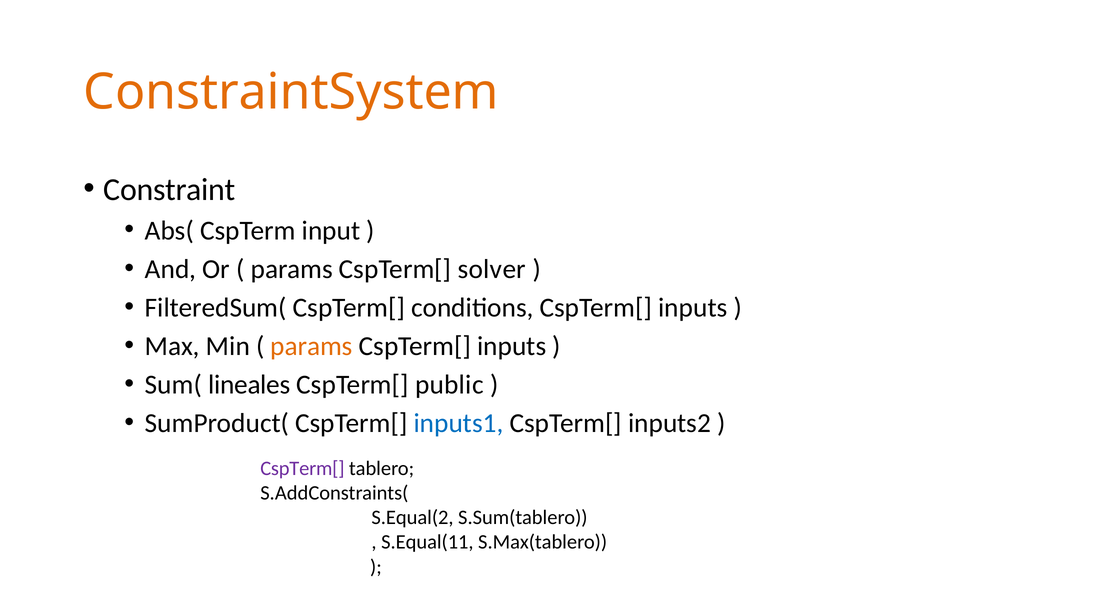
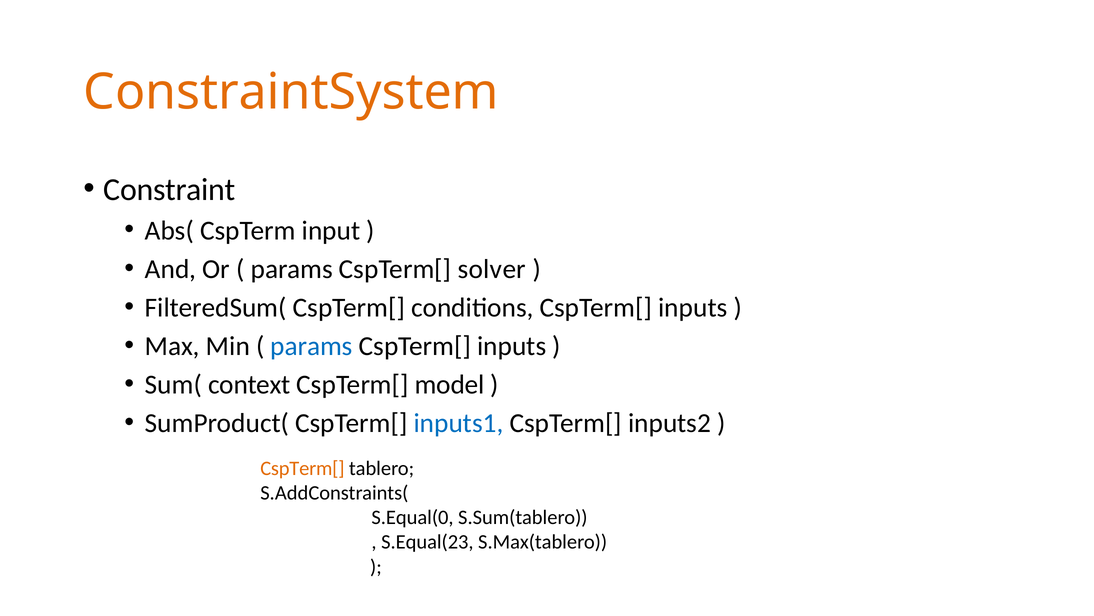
params colour: orange -> blue (312, 346)
lineales: lineales -> context (249, 384)
public: public -> model (450, 384)
CspTerm[ colour: purple -> orange (302, 468)
S.Equal(2: S.Equal(2 -> S.Equal(0 (413, 517)
S.Equal(11: S.Equal(11 -> S.Equal(23 (427, 542)
